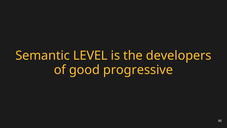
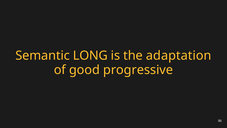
LEVEL: LEVEL -> LONG (90, 55)
developers: developers -> adaptation (179, 55)
